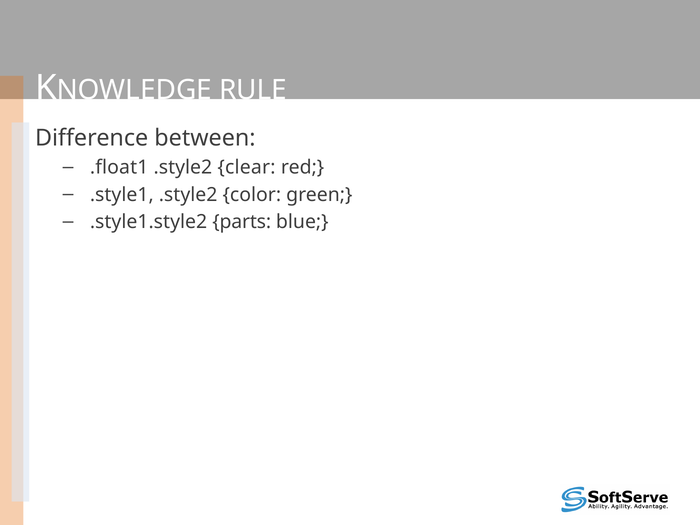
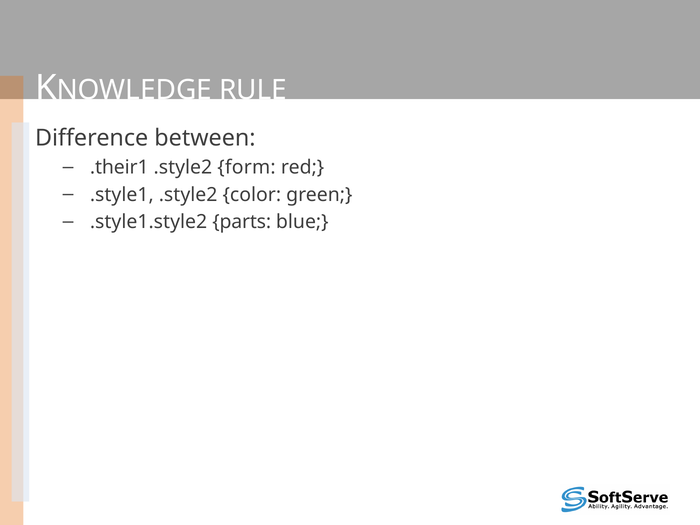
.float1: .float1 -> .their1 (119, 167)
clear: clear -> form (247, 167)
